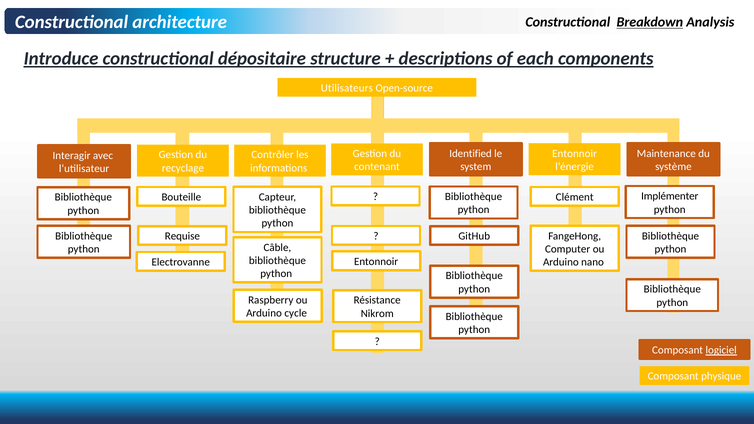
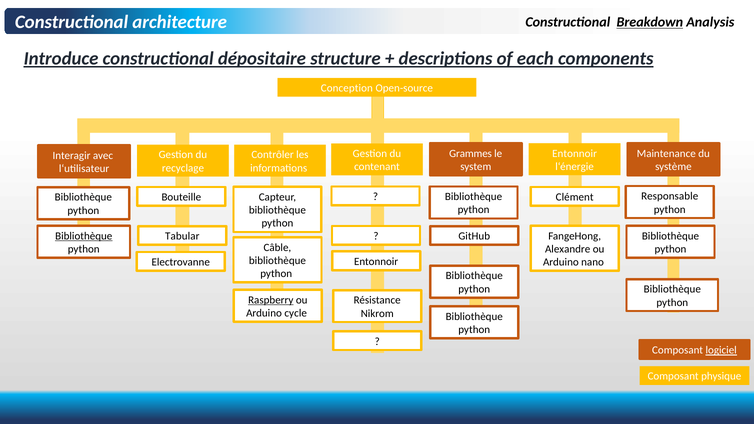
Utilisateurs: Utilisateurs -> Conception (347, 88)
Identified: Identified -> Grammes (471, 153)
Implémenter: Implémenter -> Responsable (670, 196)
Bibliothèque underline: none -> present (84, 236)
Requise: Requise -> Tabular (182, 236)
Computer: Computer -> Alexandre (568, 249)
Raspberry underline: none -> present (271, 300)
